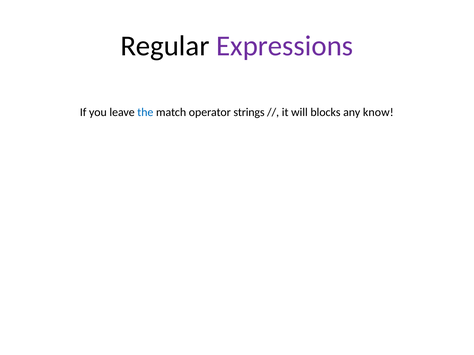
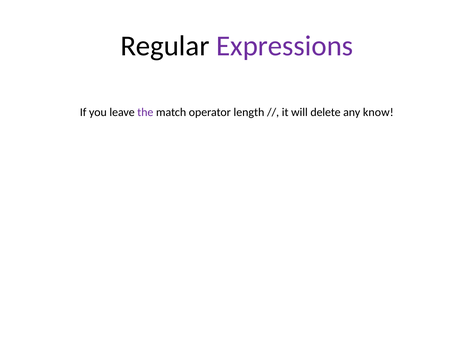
the colour: blue -> purple (145, 112)
strings: strings -> length (249, 112)
blocks: blocks -> delete (326, 112)
